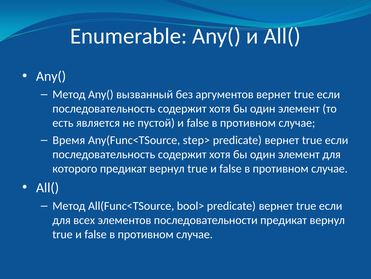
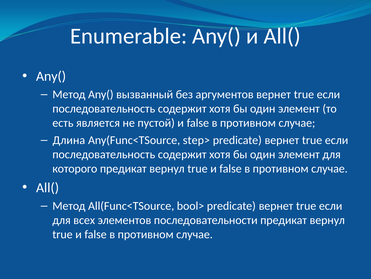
Время: Время -> Длина (69, 140)
